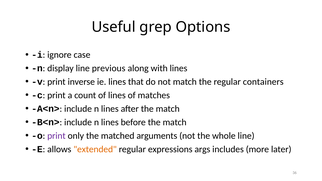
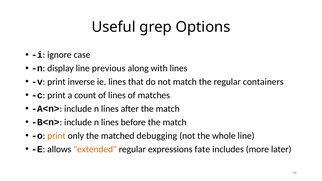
print colour: purple -> orange (56, 136)
arguments: arguments -> debugging (157, 136)
args: args -> fate (202, 149)
